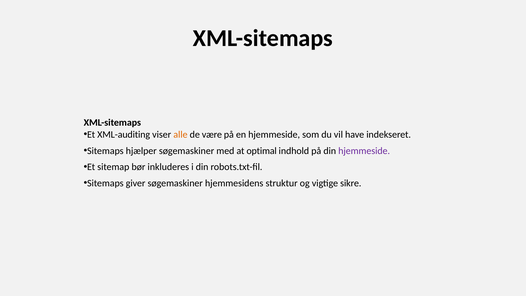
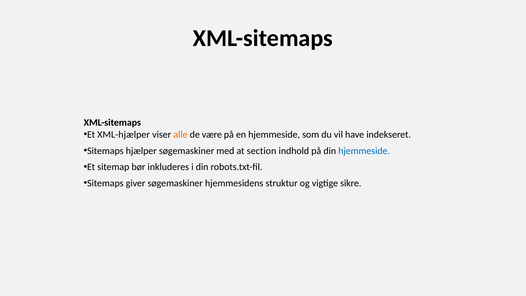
XML-auditing: XML-auditing -> XML-hjælper (124, 135)
optimal: optimal -> section (262, 151)
hjemmeside colour: purple -> blue (364, 151)
